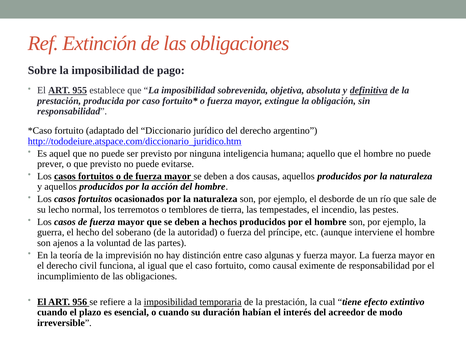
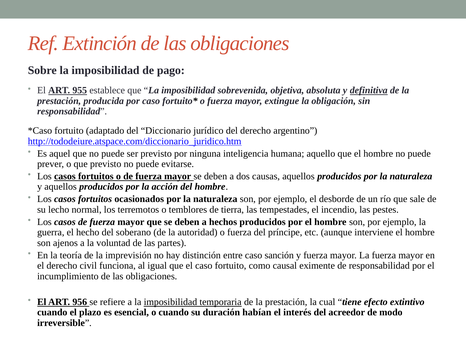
algunas: algunas -> sanción (279, 256)
